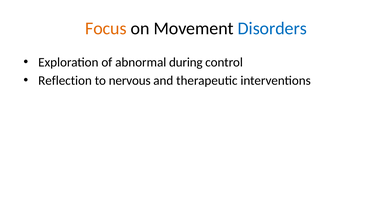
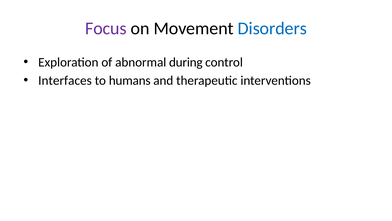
Focus colour: orange -> purple (106, 28)
Reflection: Reflection -> Interfaces (65, 80)
nervous: nervous -> humans (130, 80)
